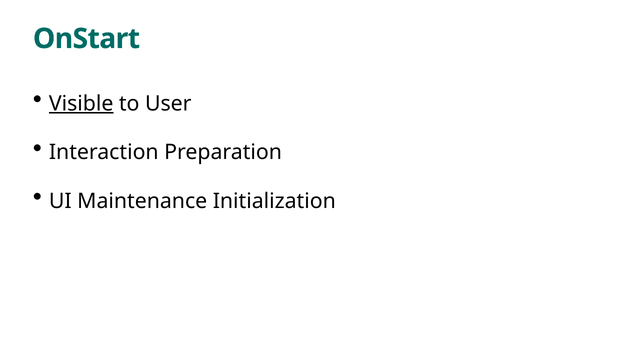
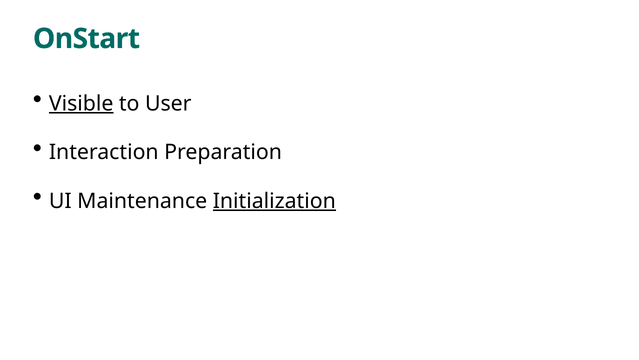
Initialization underline: none -> present (274, 201)
